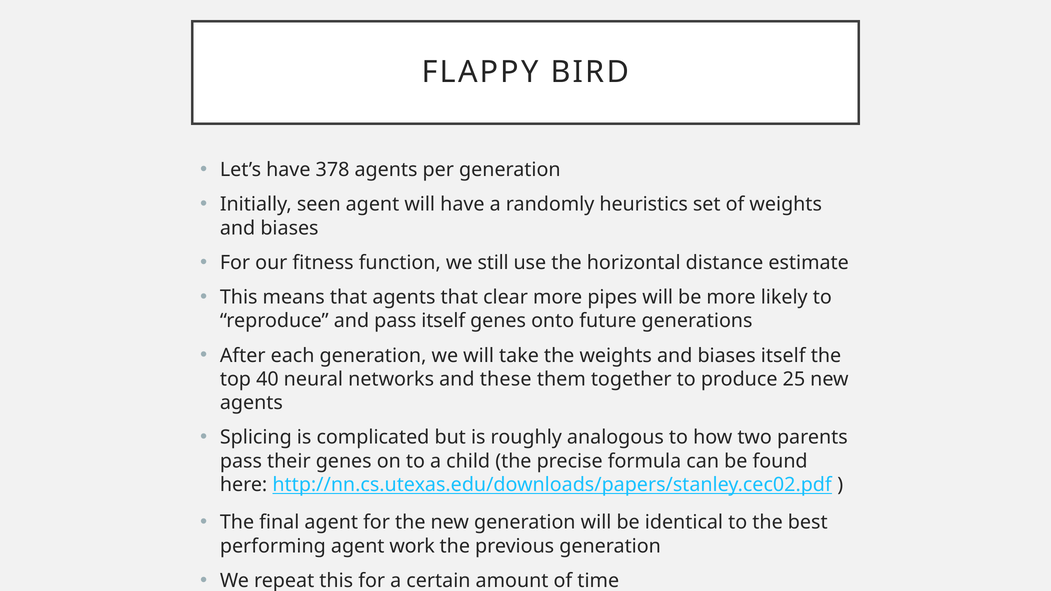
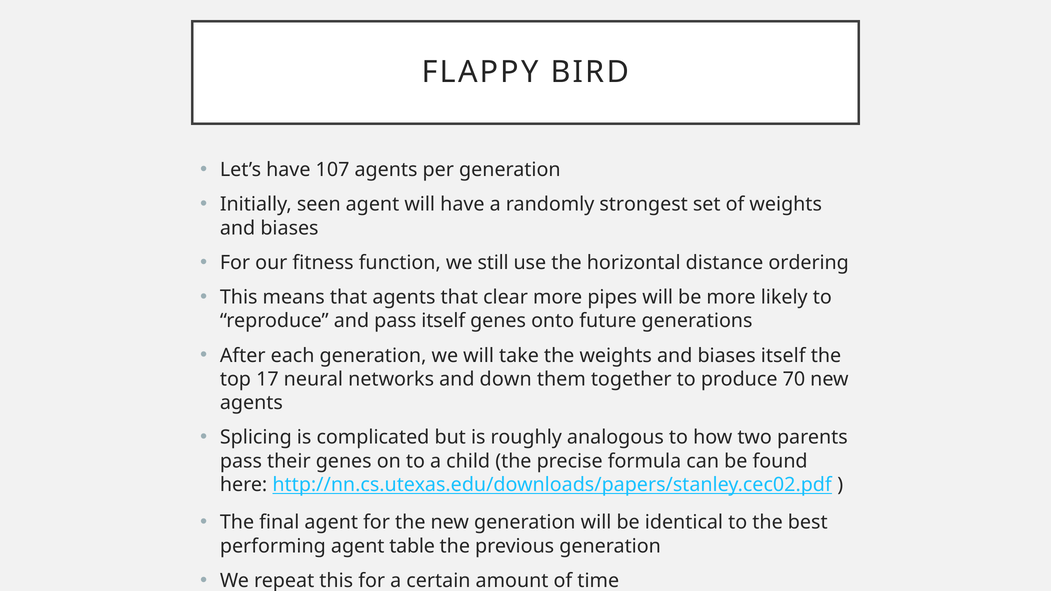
378: 378 -> 107 (333, 170)
heuristics: heuristics -> strongest (644, 205)
estimate: estimate -> ordering (809, 263)
40: 40 -> 17 (267, 379)
these: these -> down (506, 379)
25: 25 -> 70 (794, 379)
work: work -> table (412, 546)
